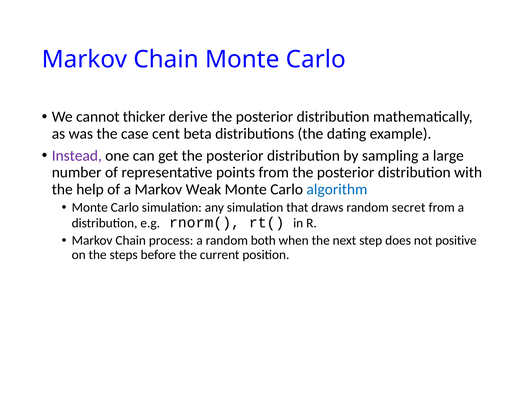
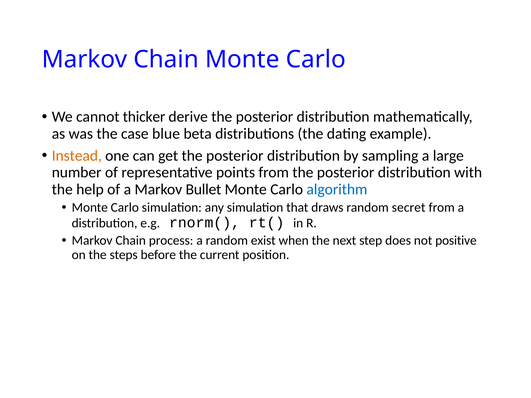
cent: cent -> blue (166, 134)
Instead colour: purple -> orange (77, 156)
Weak: Weak -> Bullet (203, 189)
both: both -> exist (263, 241)
